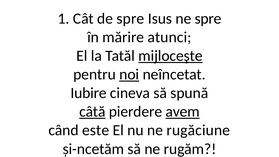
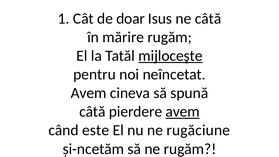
de spre: spre -> doar (131, 19)
ne spre: spre -> câtă (208, 19)
mărire atunci: atunci -> rugăm (170, 37)
noi underline: present -> none (129, 74)
Iubire: Iubire -> Avem (89, 93)
câtă underline: present -> none (92, 112)
